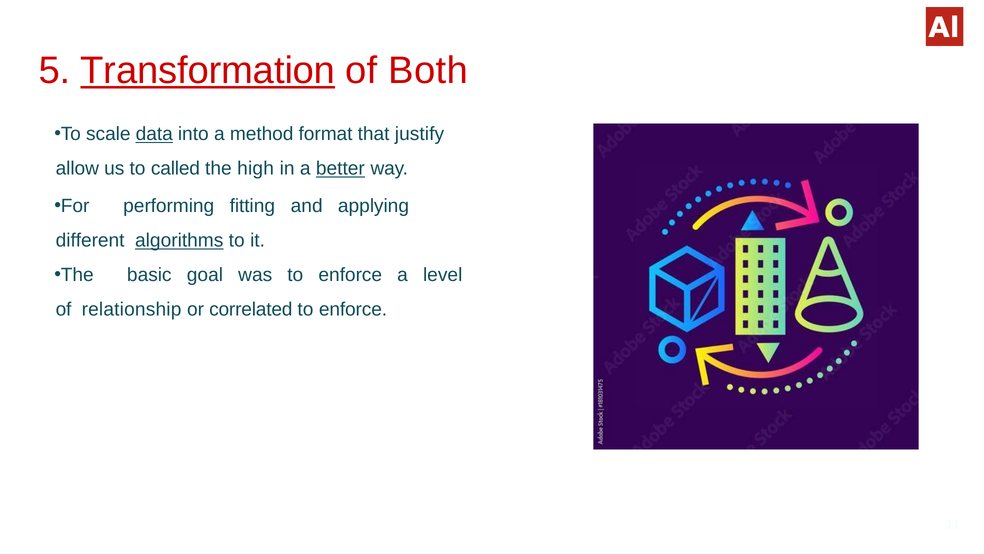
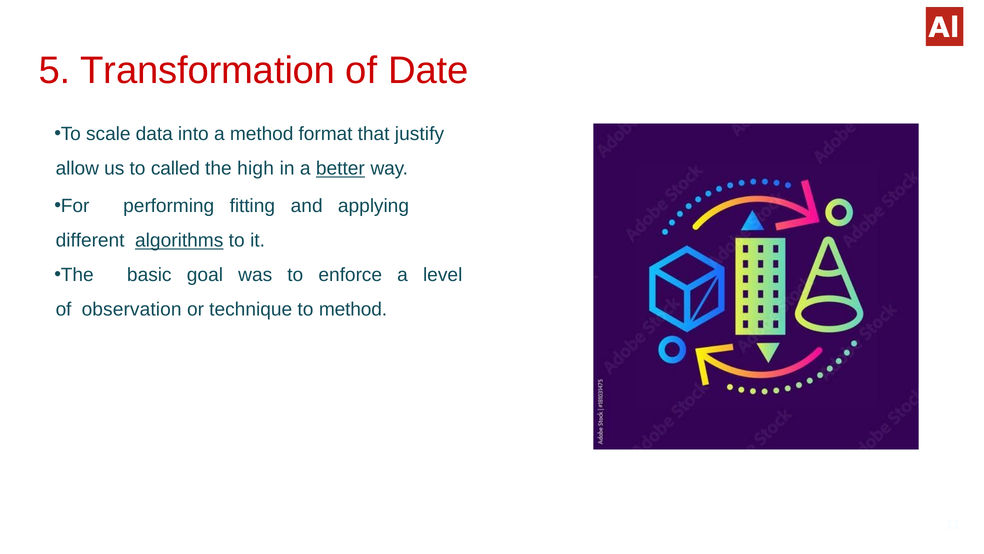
Transformation underline: present -> none (208, 71)
Both: Both -> Date (428, 71)
data underline: present -> none (154, 134)
relationship: relationship -> observation (132, 309)
correlated: correlated -> technique (251, 309)
enforce: enforce -> method (353, 309)
